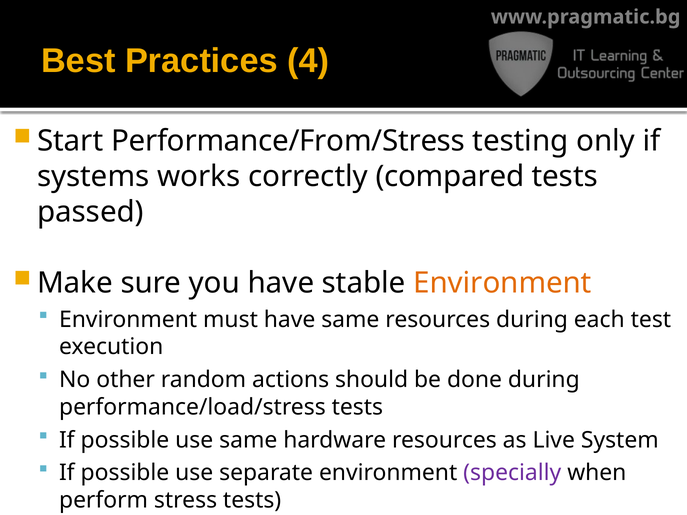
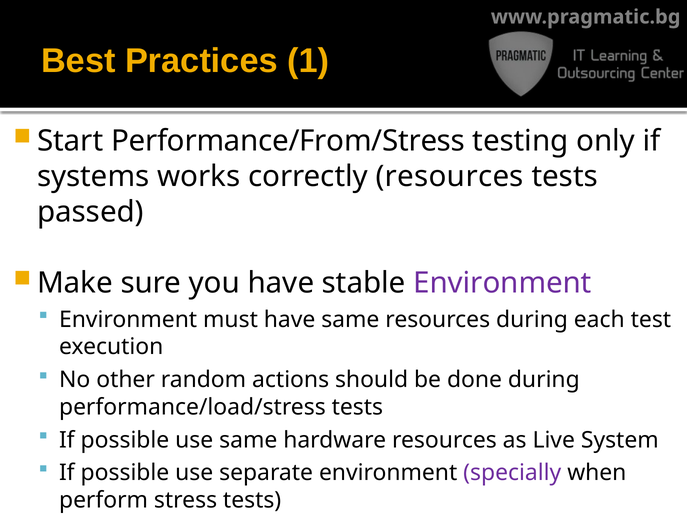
4: 4 -> 1 (308, 61)
correctly compared: compared -> resources (450, 177)
Environment colour: orange -> purple (502, 283)
